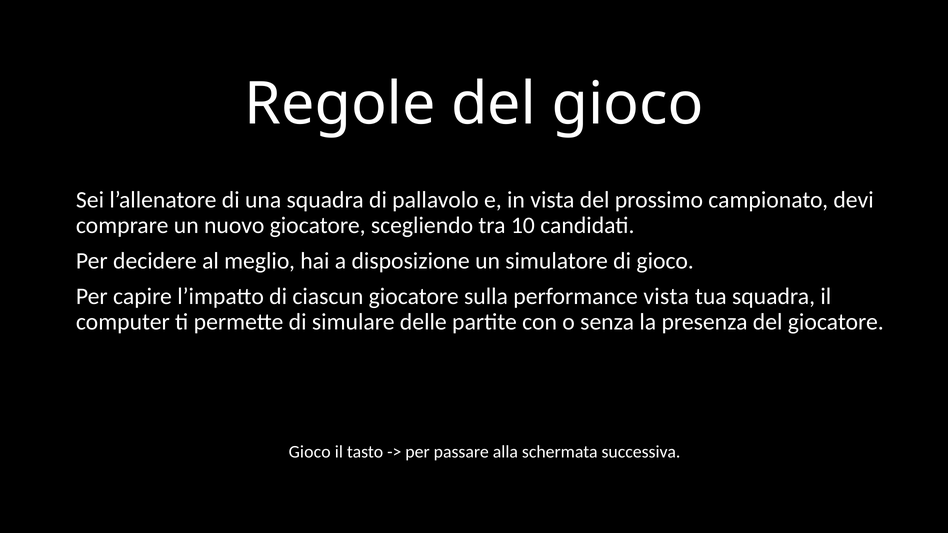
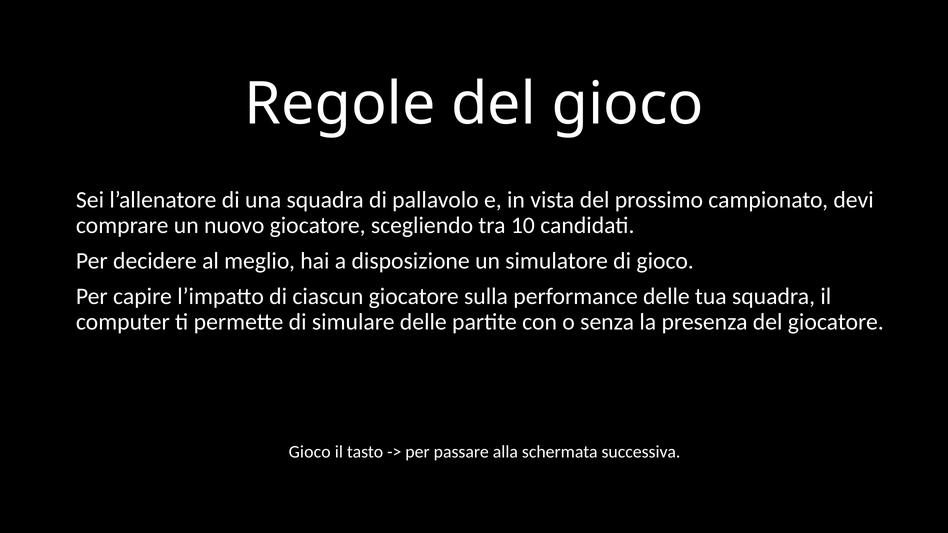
performance vista: vista -> delle (666, 297)
